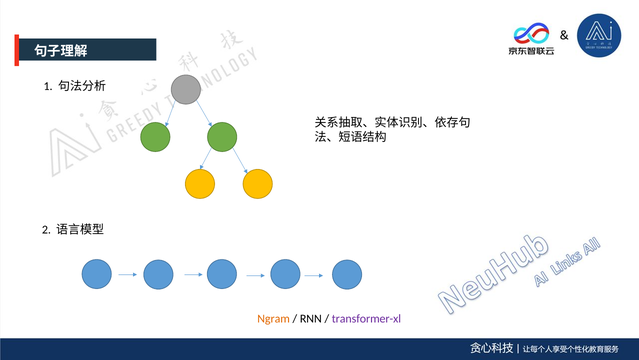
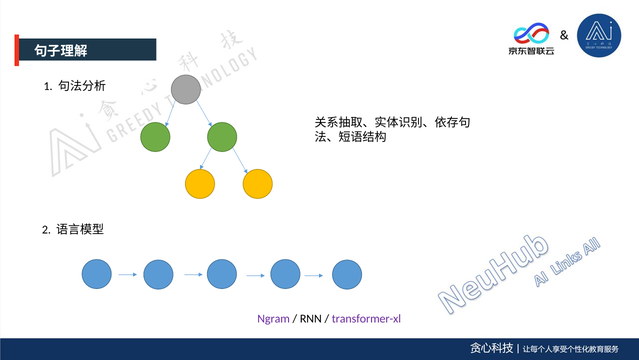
Ngram colour: orange -> purple (274, 318)
